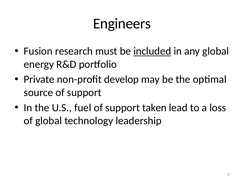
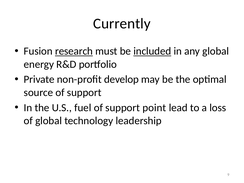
Engineers: Engineers -> Currently (122, 24)
research underline: none -> present (74, 51)
taken: taken -> point (154, 108)
